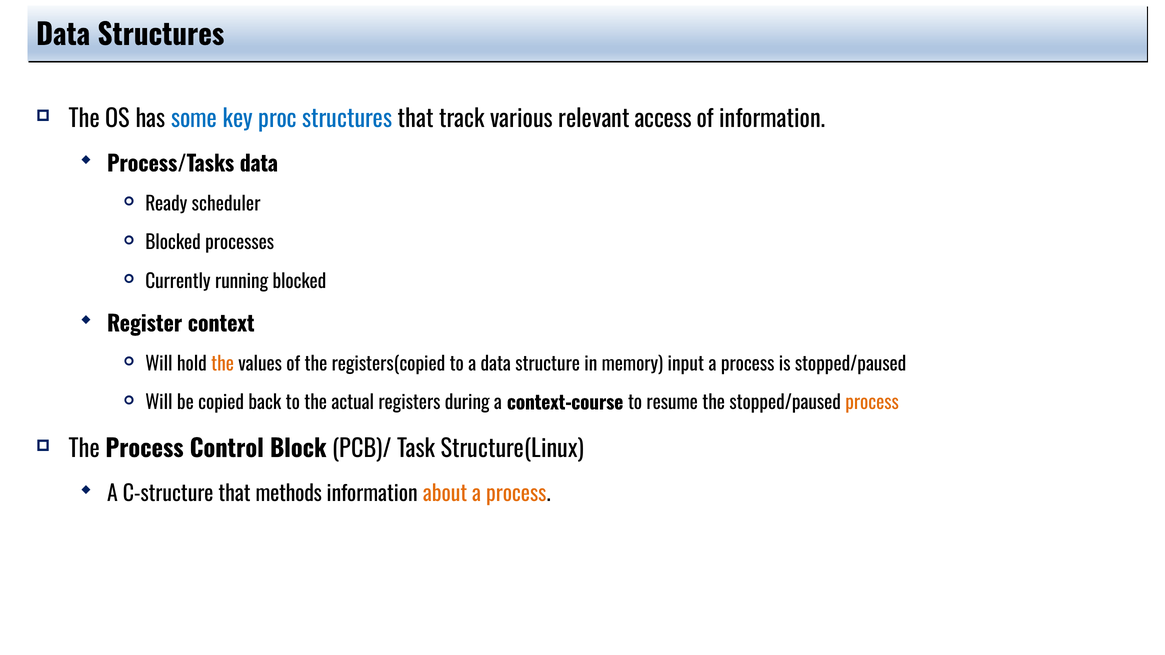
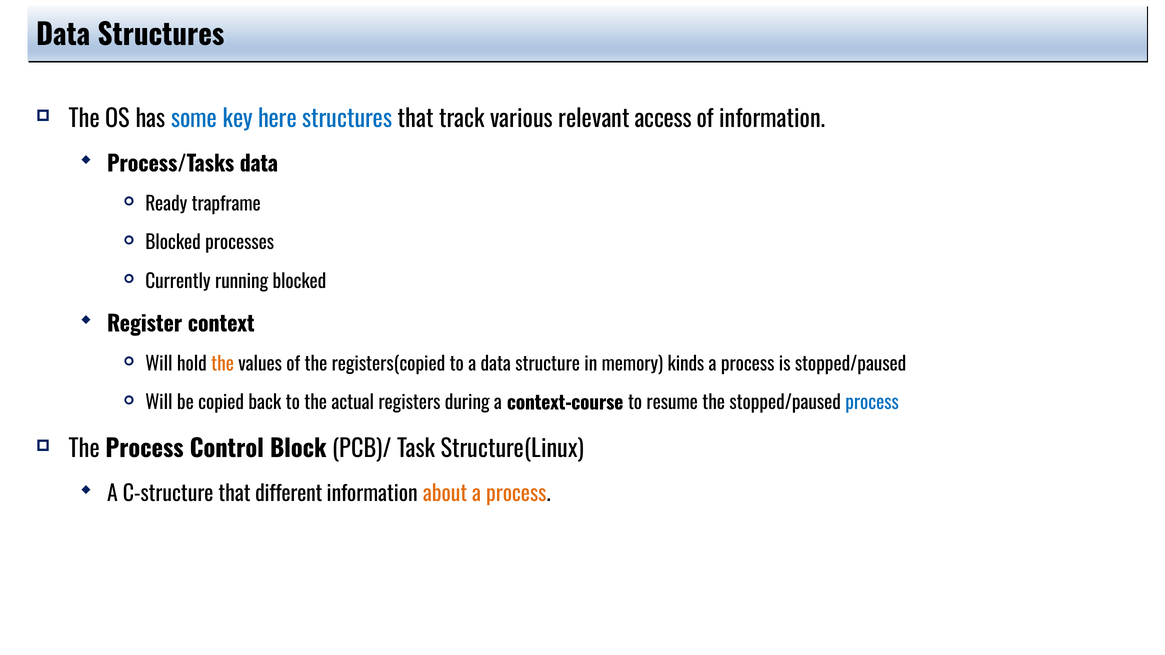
proc: proc -> here (278, 119)
scheduler: scheduler -> trapframe (226, 204)
input: input -> kinds (686, 364)
process colour: orange -> blue (872, 403)
methods: methods -> different (289, 494)
